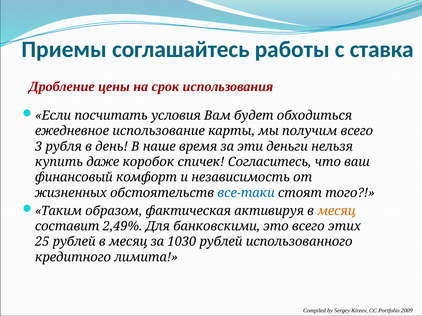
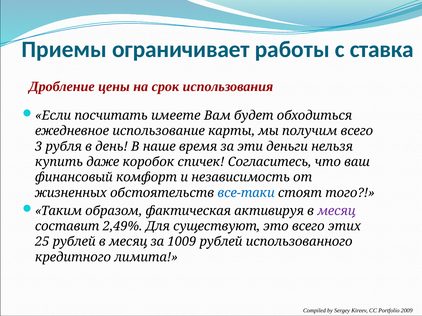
соглашайтесь: соглашайтесь -> ограничивает (181, 49)
условия: условия -> имеете (176, 116)
месяц colour: orange -> purple (336, 211)
банковскими: банковскими -> существуют (217, 227)
1030: 1030 -> 1009 (182, 242)
